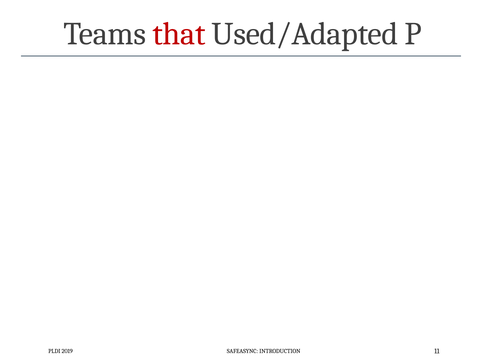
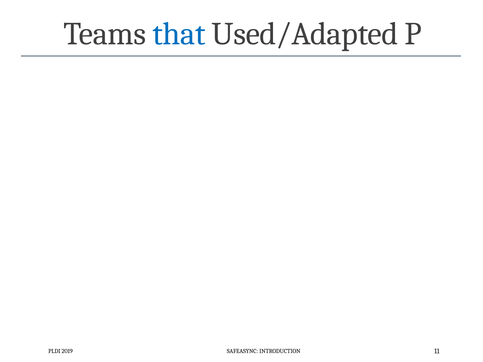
that colour: red -> blue (179, 34)
